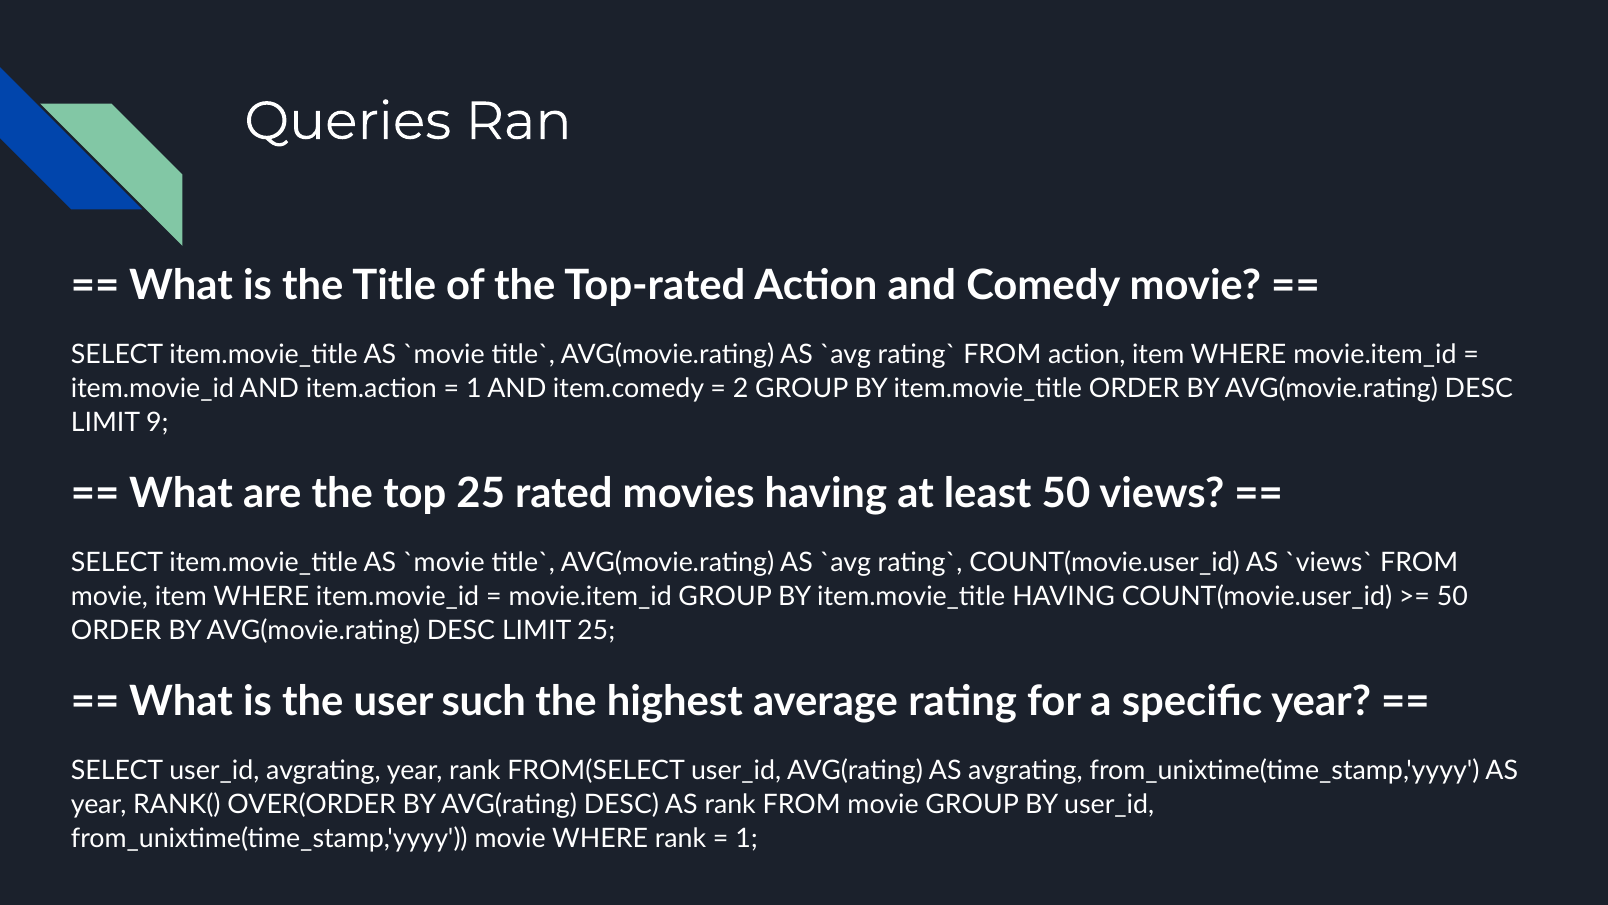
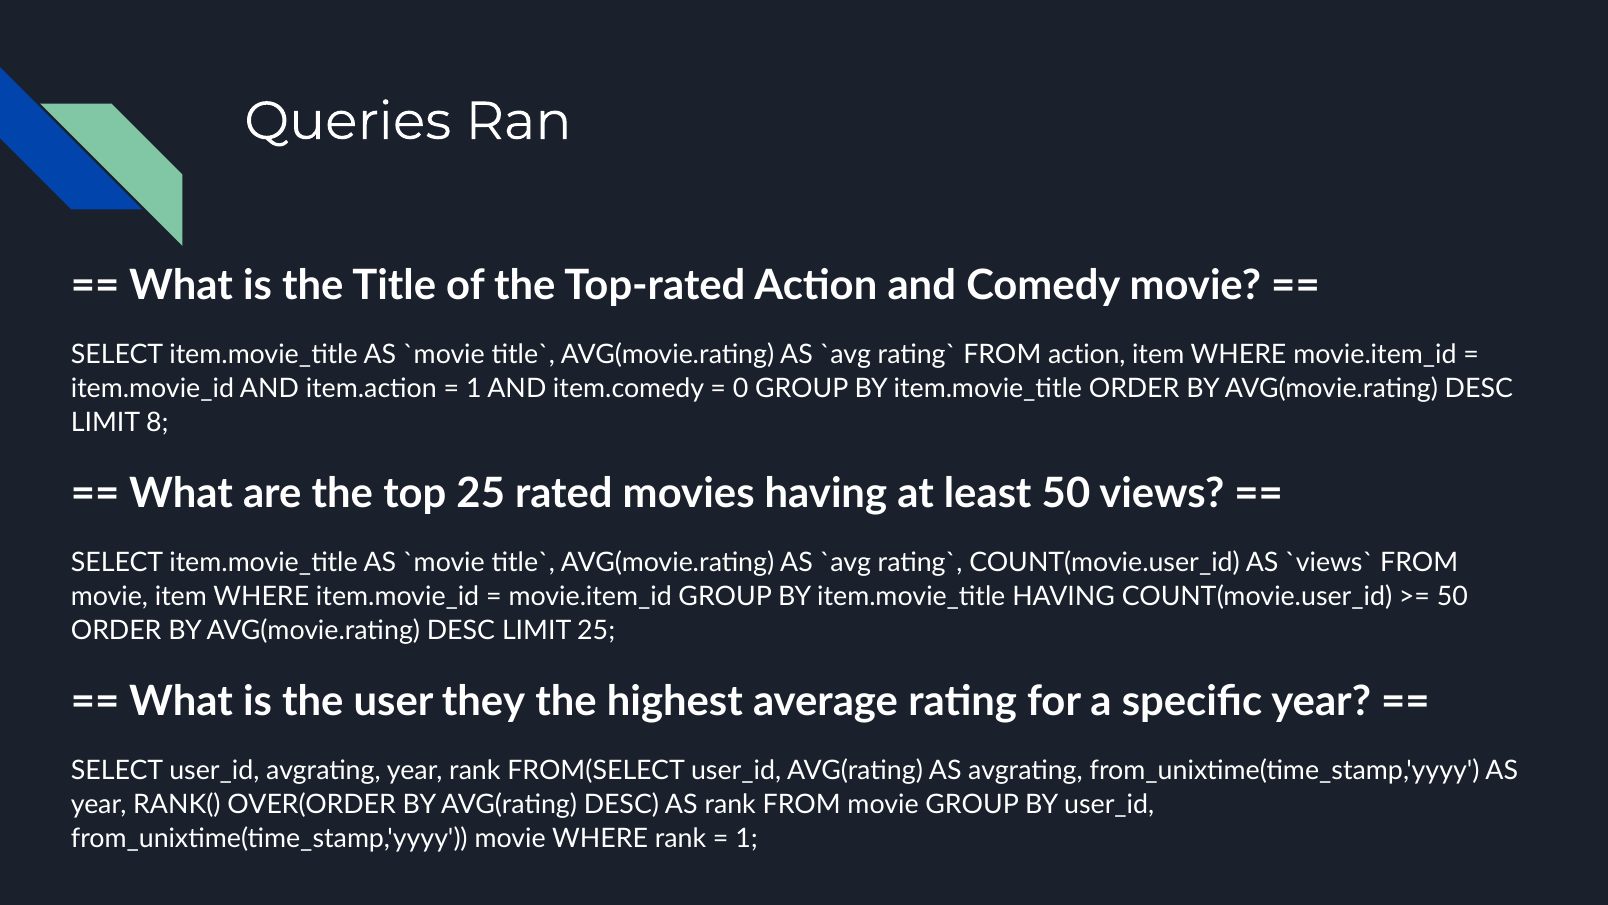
2: 2 -> 0 (741, 388)
9: 9 -> 8 (157, 422)
such: such -> they (484, 702)
